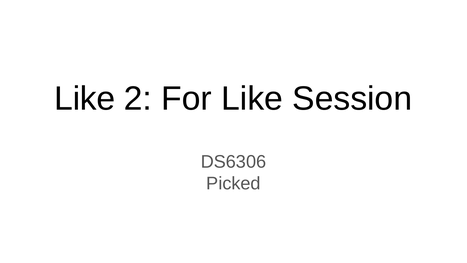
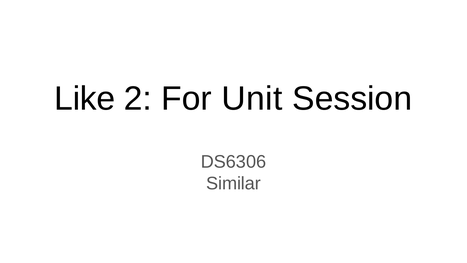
For Like: Like -> Unit (252, 99)
Picked: Picked -> Similar (234, 183)
